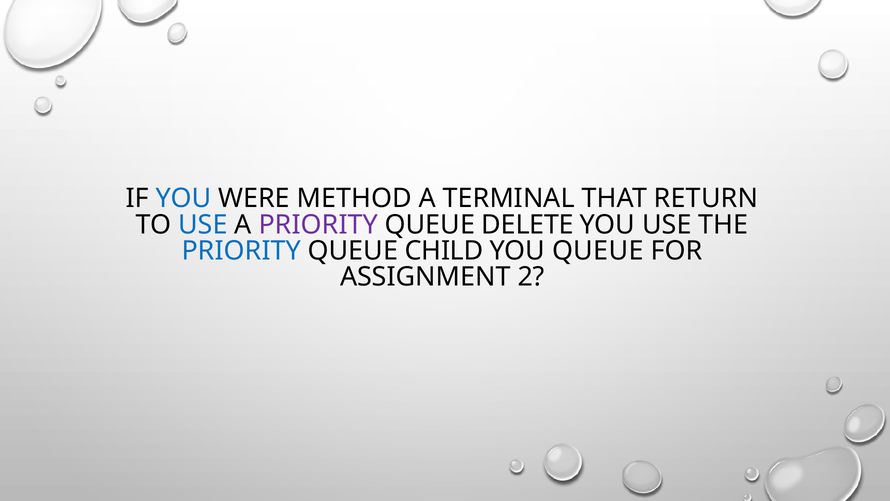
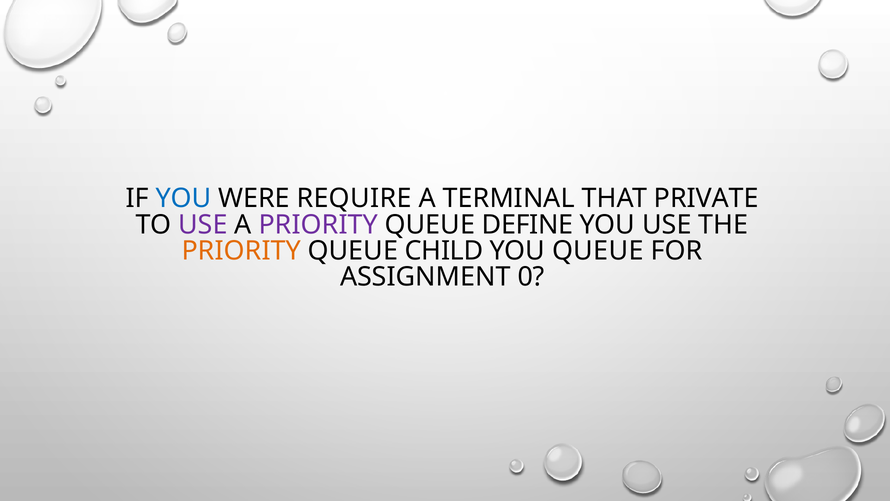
METHOD: METHOD -> REQUIRE (354, 198)
RETURN: RETURN -> PRIVATE (706, 198)
USE colour: blue -> purple (203, 224)
DELETE: DELETE -> DEFINE (528, 224)
PRIORITY colour: blue -> orange (241, 251)
2: 2 -> 0 (531, 277)
